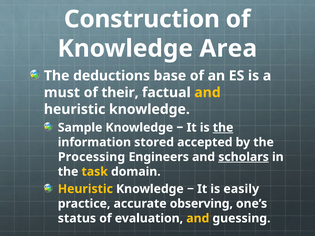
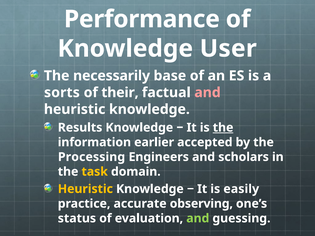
Construction: Construction -> Performance (142, 19)
Area: Area -> User (228, 49)
deductions: deductions -> necessarily (112, 76)
must: must -> sorts (62, 93)
and colour: yellow -> pink (208, 93)
Sample: Sample -> Results (80, 128)
stored: stored -> earlier (154, 142)
scholars underline: present -> none (244, 157)
and colour: yellow -> light green (198, 219)
